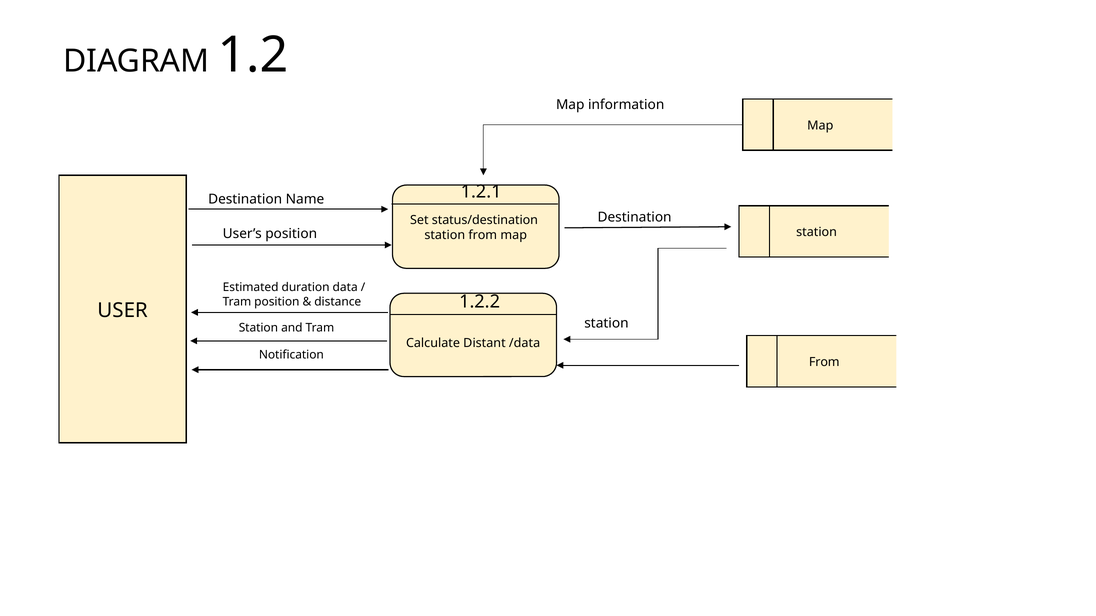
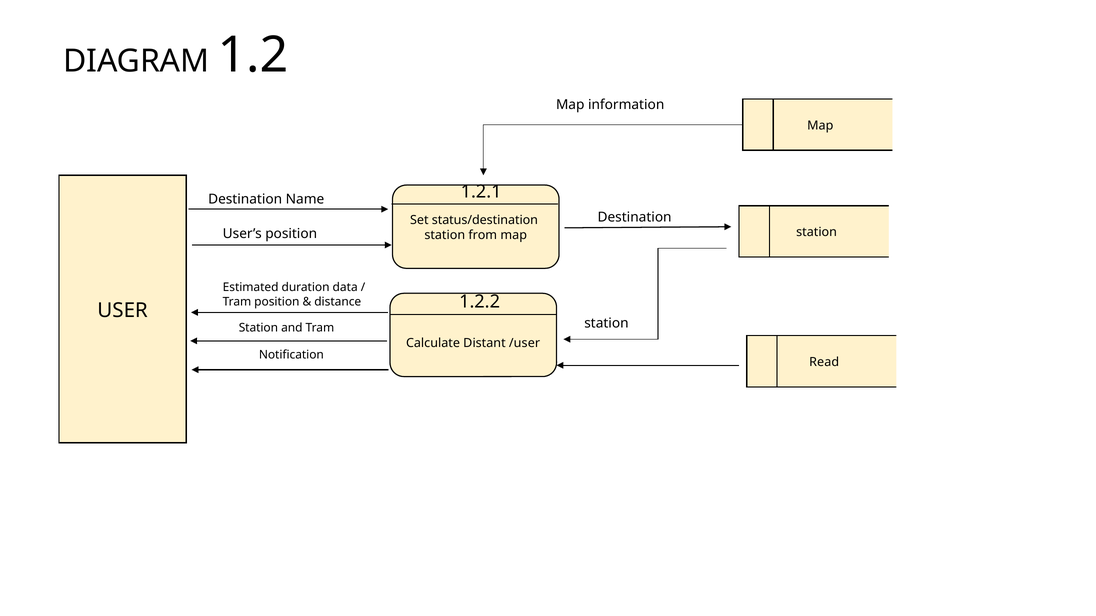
/data: /data -> /user (525, 344)
From: From -> Read (824, 362)
